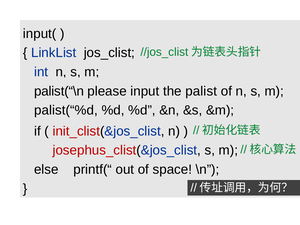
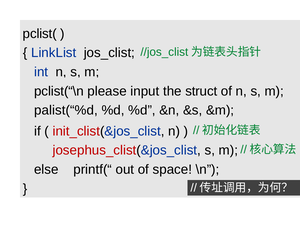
input(: input( -> pclist( (40, 34)
palist(“\n: palist(“\n -> pclist(“\n (59, 91)
palist: palist -> struct (201, 91)
